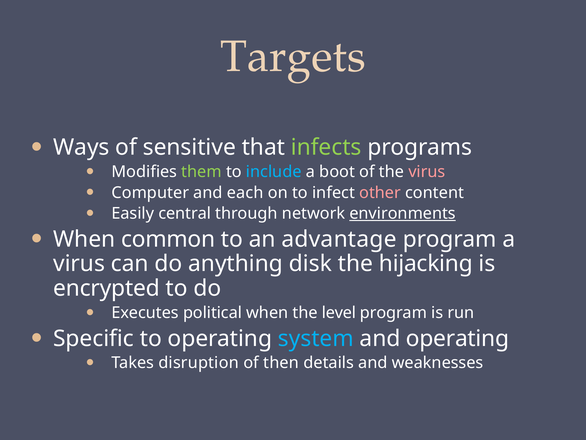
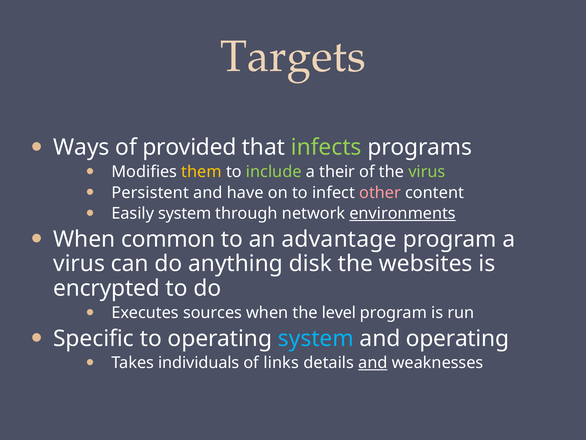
sensitive: sensitive -> provided (189, 147)
them colour: light green -> yellow (202, 172)
include colour: light blue -> light green (274, 172)
boot: boot -> their (337, 172)
virus colour: pink -> light green (427, 172)
Computer: Computer -> Persistent (150, 192)
each: each -> have (245, 192)
Easily central: central -> system (185, 213)
hijacking: hijacking -> websites (426, 263)
political: political -> sources (212, 312)
disruption: disruption -> individuals (199, 363)
then: then -> links (281, 363)
and underline: none -> present (373, 363)
